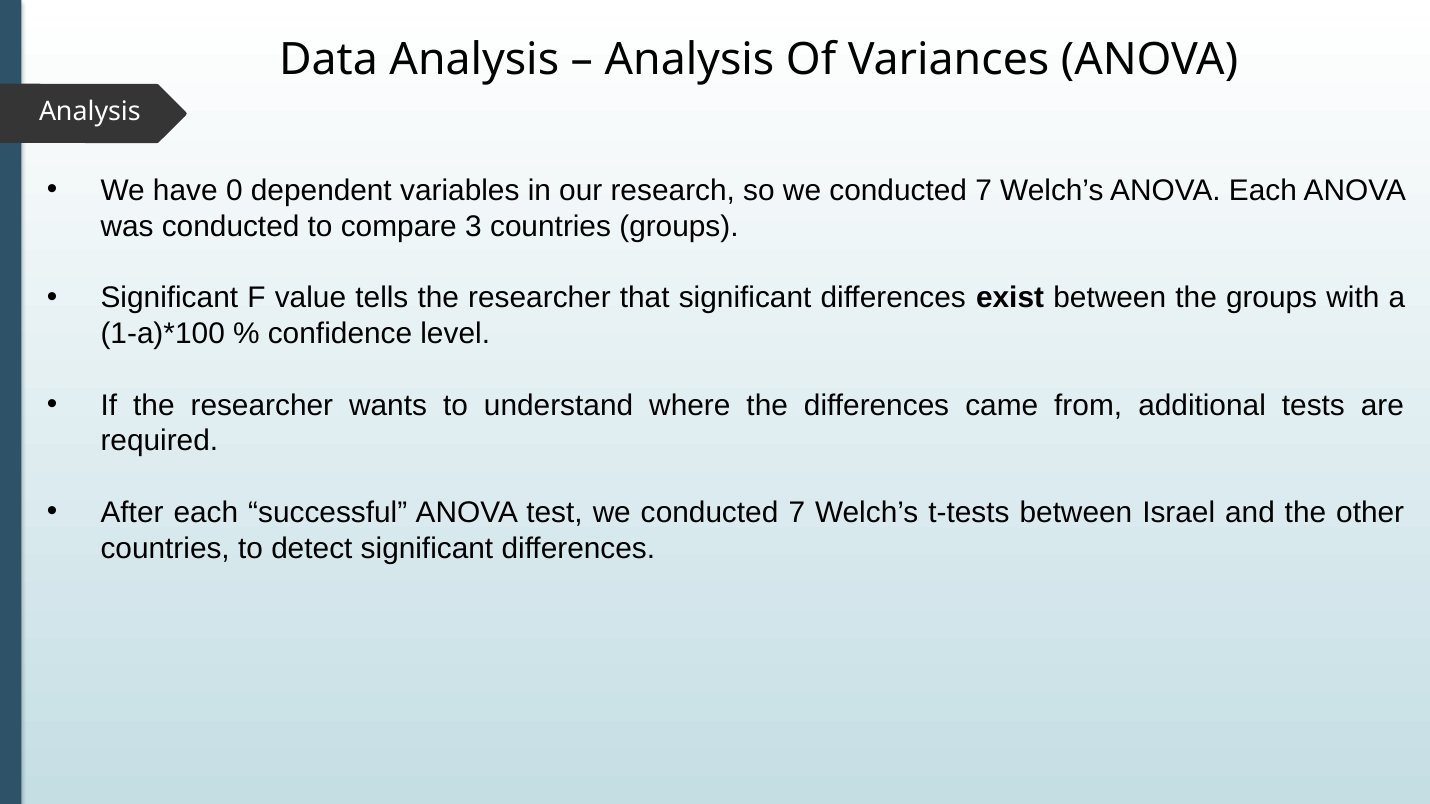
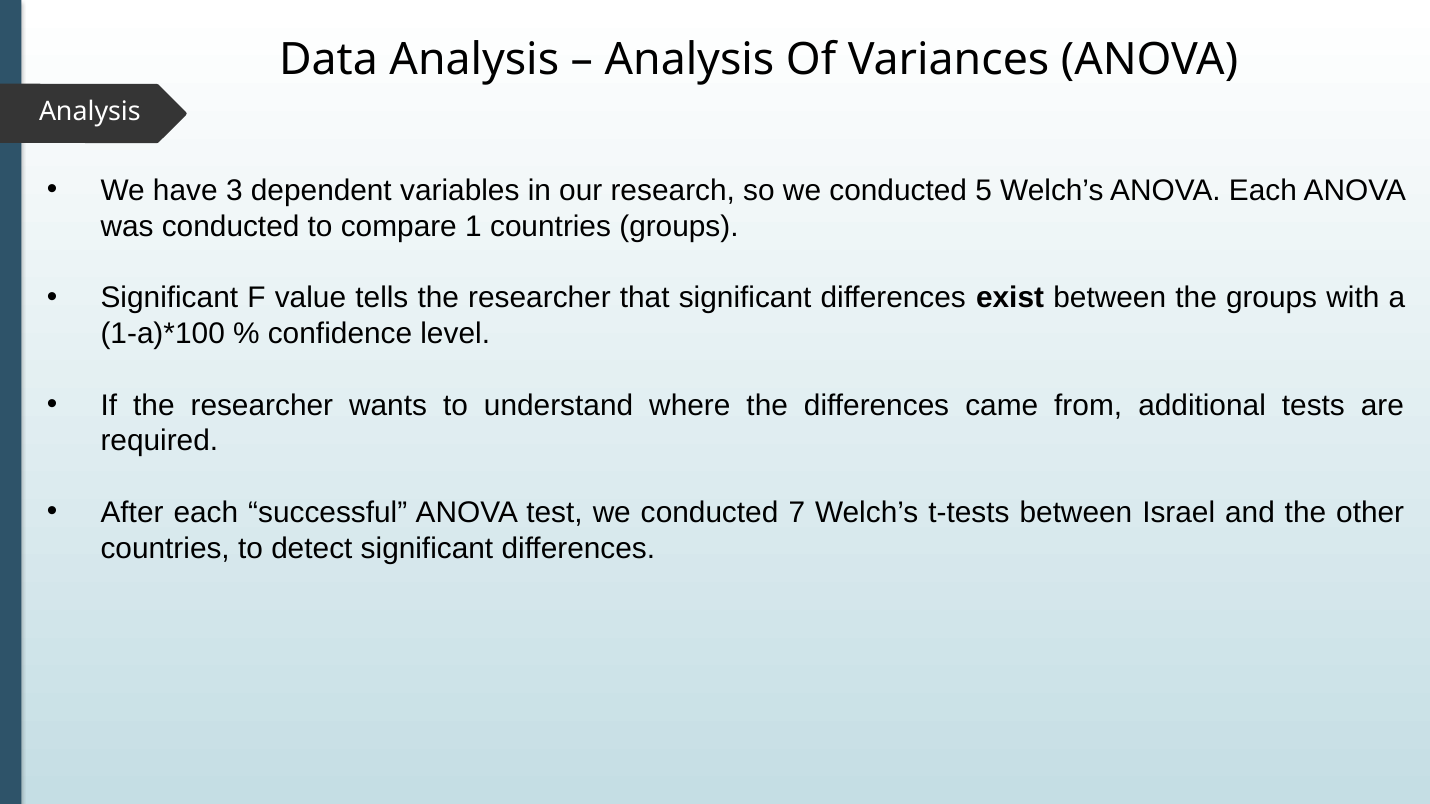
0: 0 -> 3 (234, 191)
so we conducted 7: 7 -> 5 (984, 191)
3: 3 -> 1 (473, 227)
